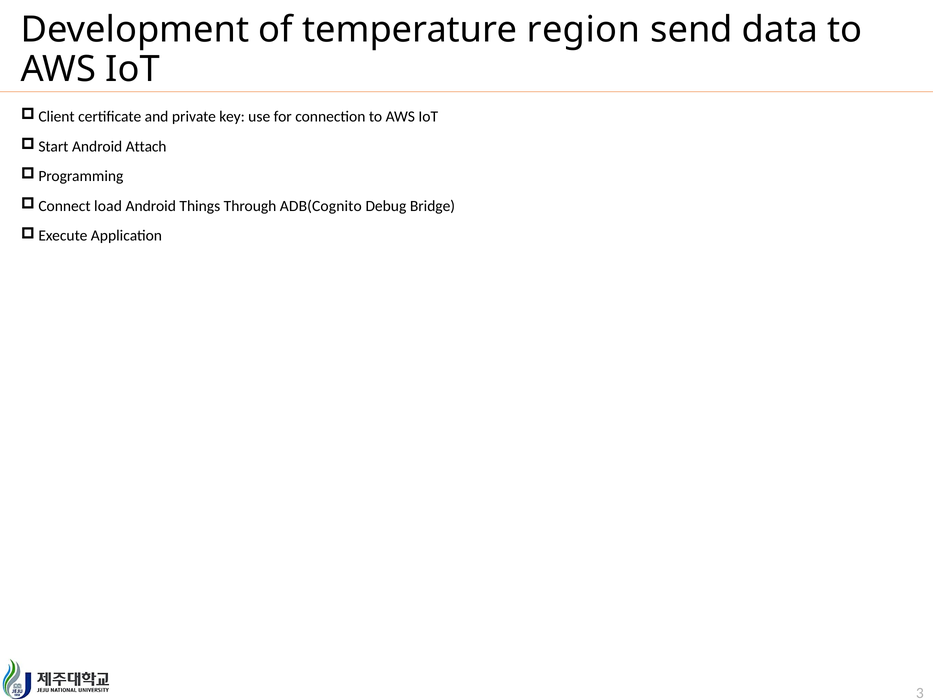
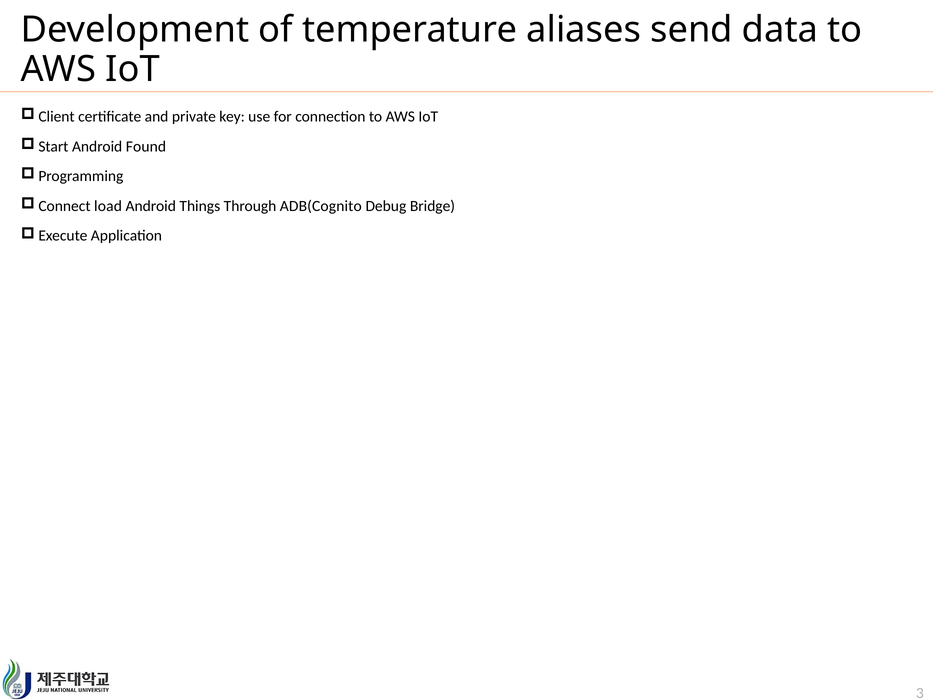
region: region -> aliases (584, 30)
Attach: Attach -> Found (146, 146)
